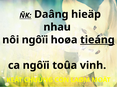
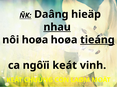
nhau underline: none -> present (57, 27)
nôi ngôïi: ngôïi -> hoøa (35, 40)
ngôïi toûa: toûa -> keát (65, 66)
